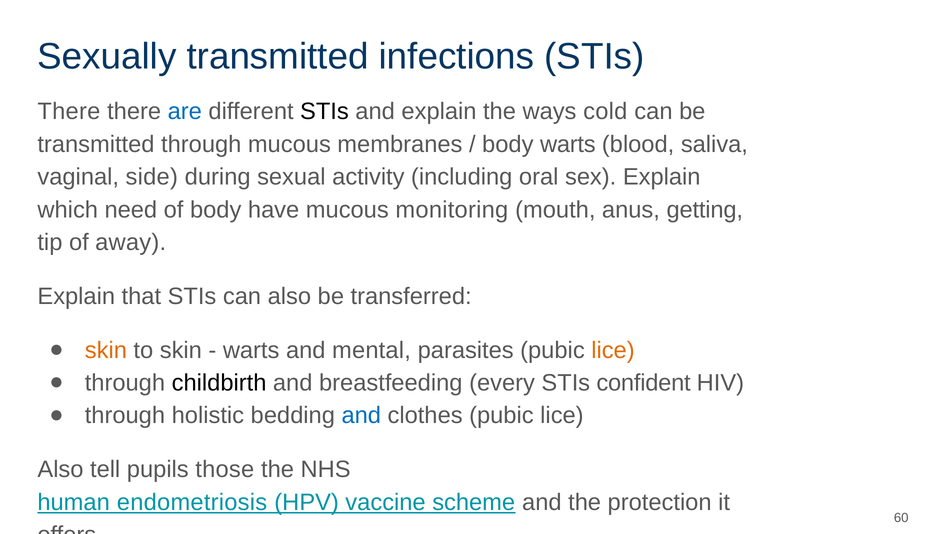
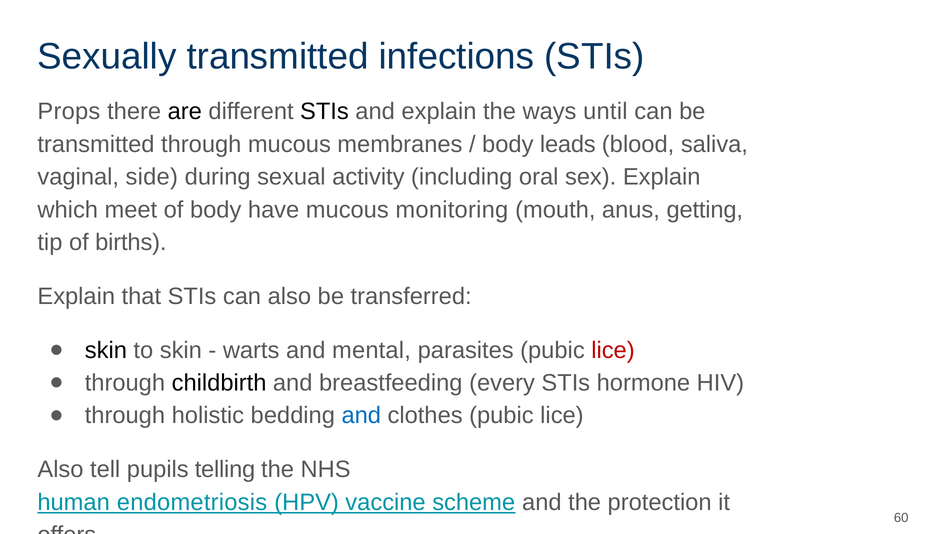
There: There -> Props (69, 111)
are colour: blue -> black (185, 111)
cold: cold -> until (605, 111)
body warts: warts -> leads (568, 144)
need: need -> meet (131, 210)
away: away -> births (131, 242)
skin colour: orange -> black (106, 350)
lice colour: orange -> red (613, 350)
confident: confident -> hormone (643, 382)
those: those -> telling (225, 469)
